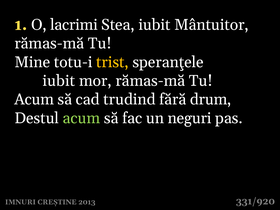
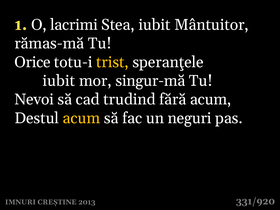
Mine: Mine -> Orice (32, 62)
mor rămas-mă: rămas-mă -> singur-mă (150, 81)
Acum: Acum -> Nevoi (34, 99)
fără drum: drum -> acum (211, 99)
acum colour: light green -> yellow (81, 118)
